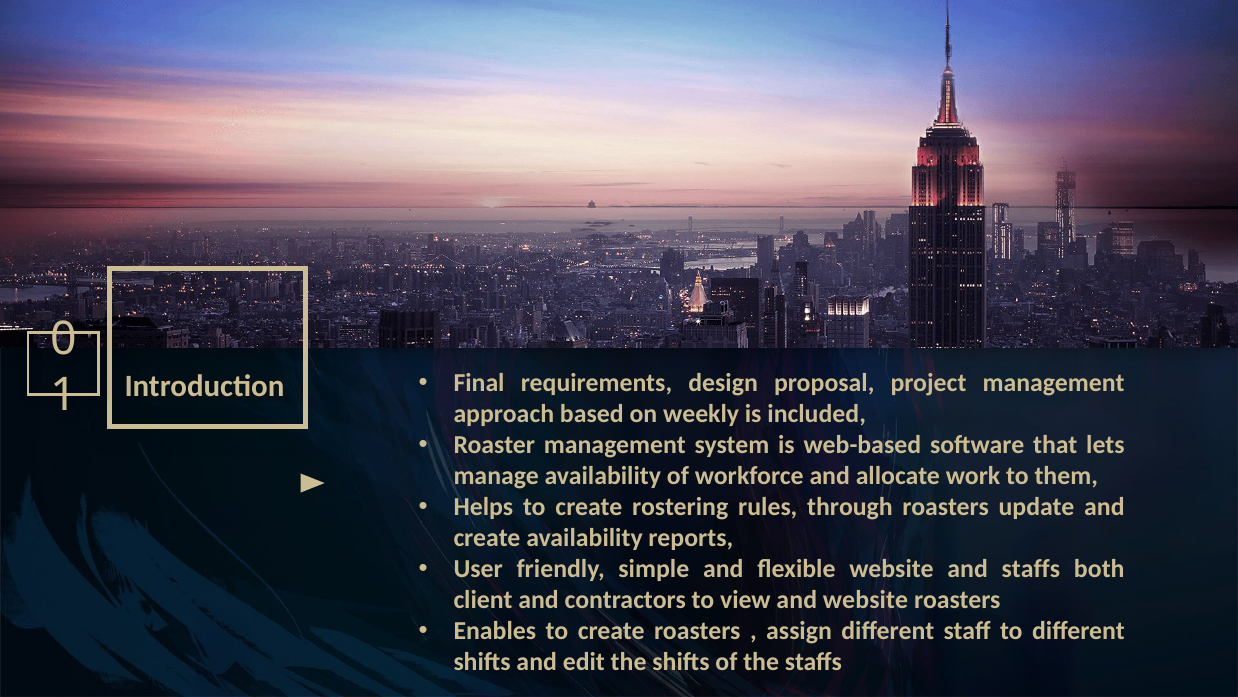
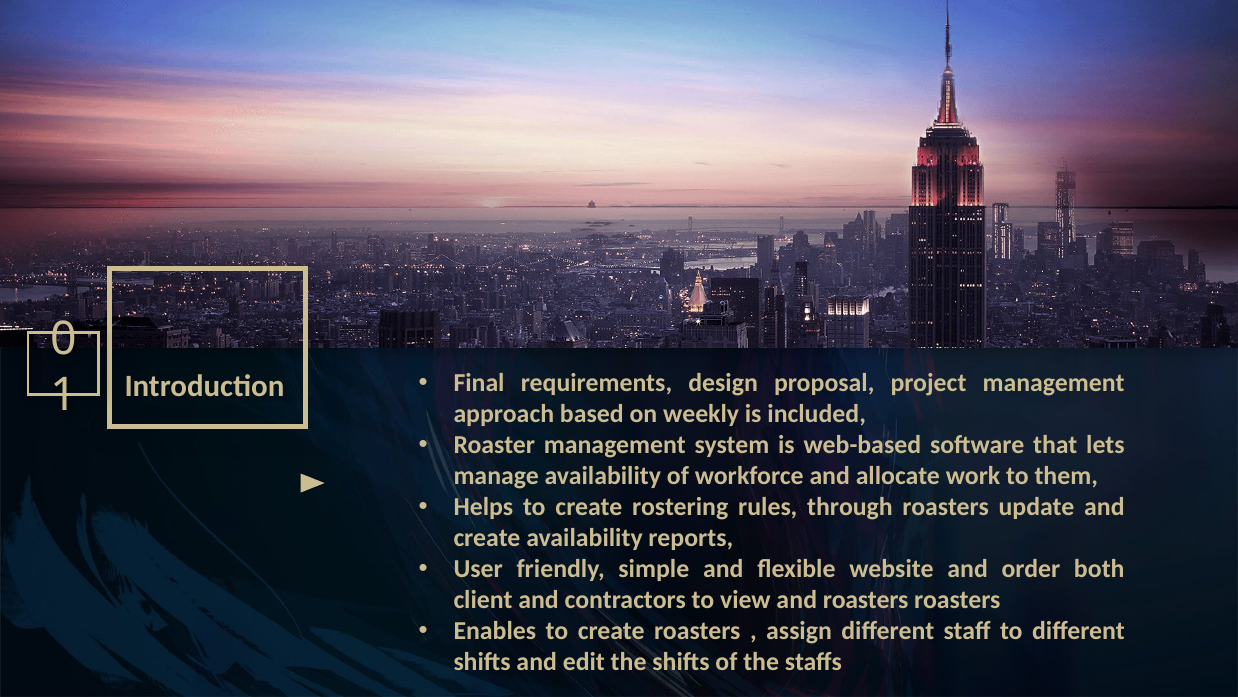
and staffs: staffs -> order (1031, 569)
and website: website -> roasters (866, 599)
